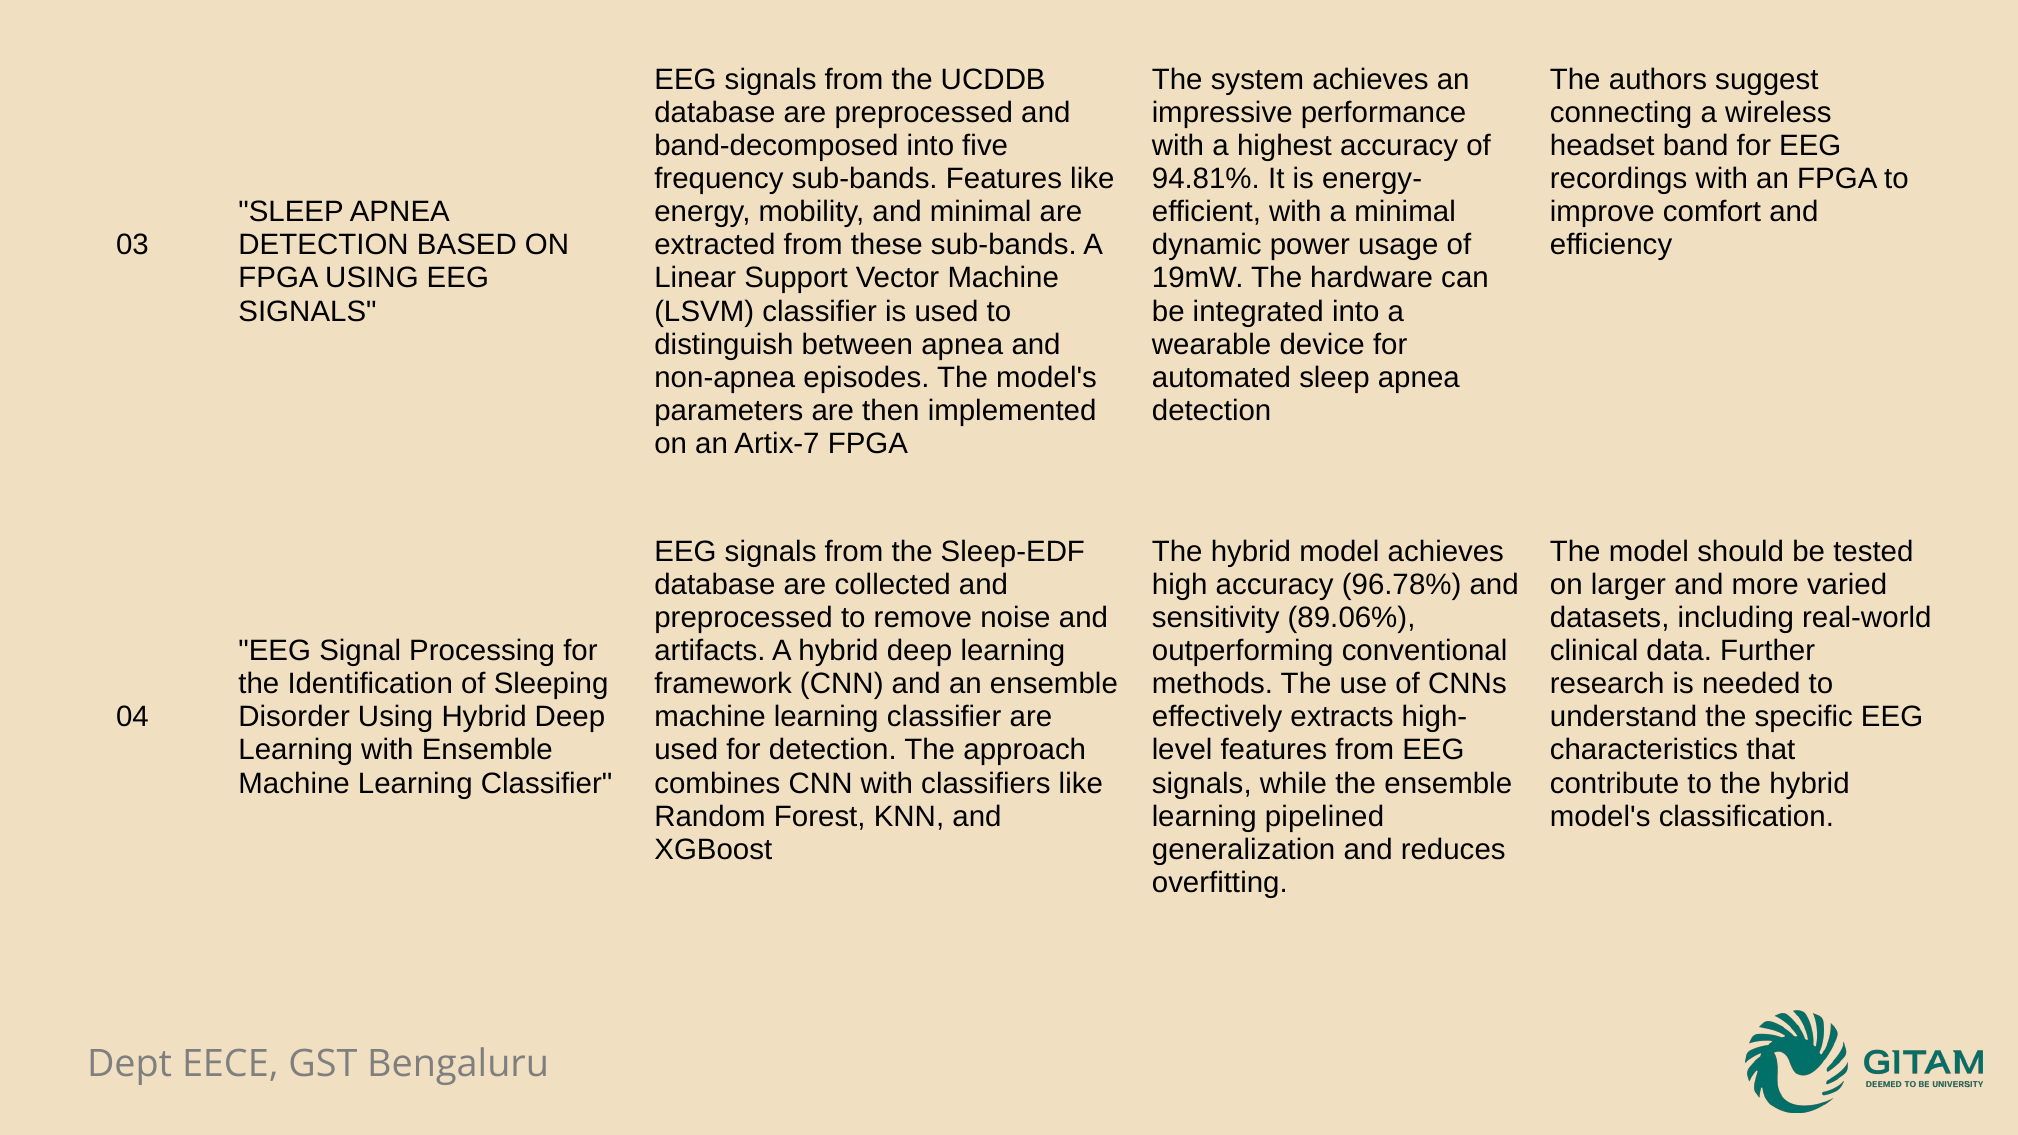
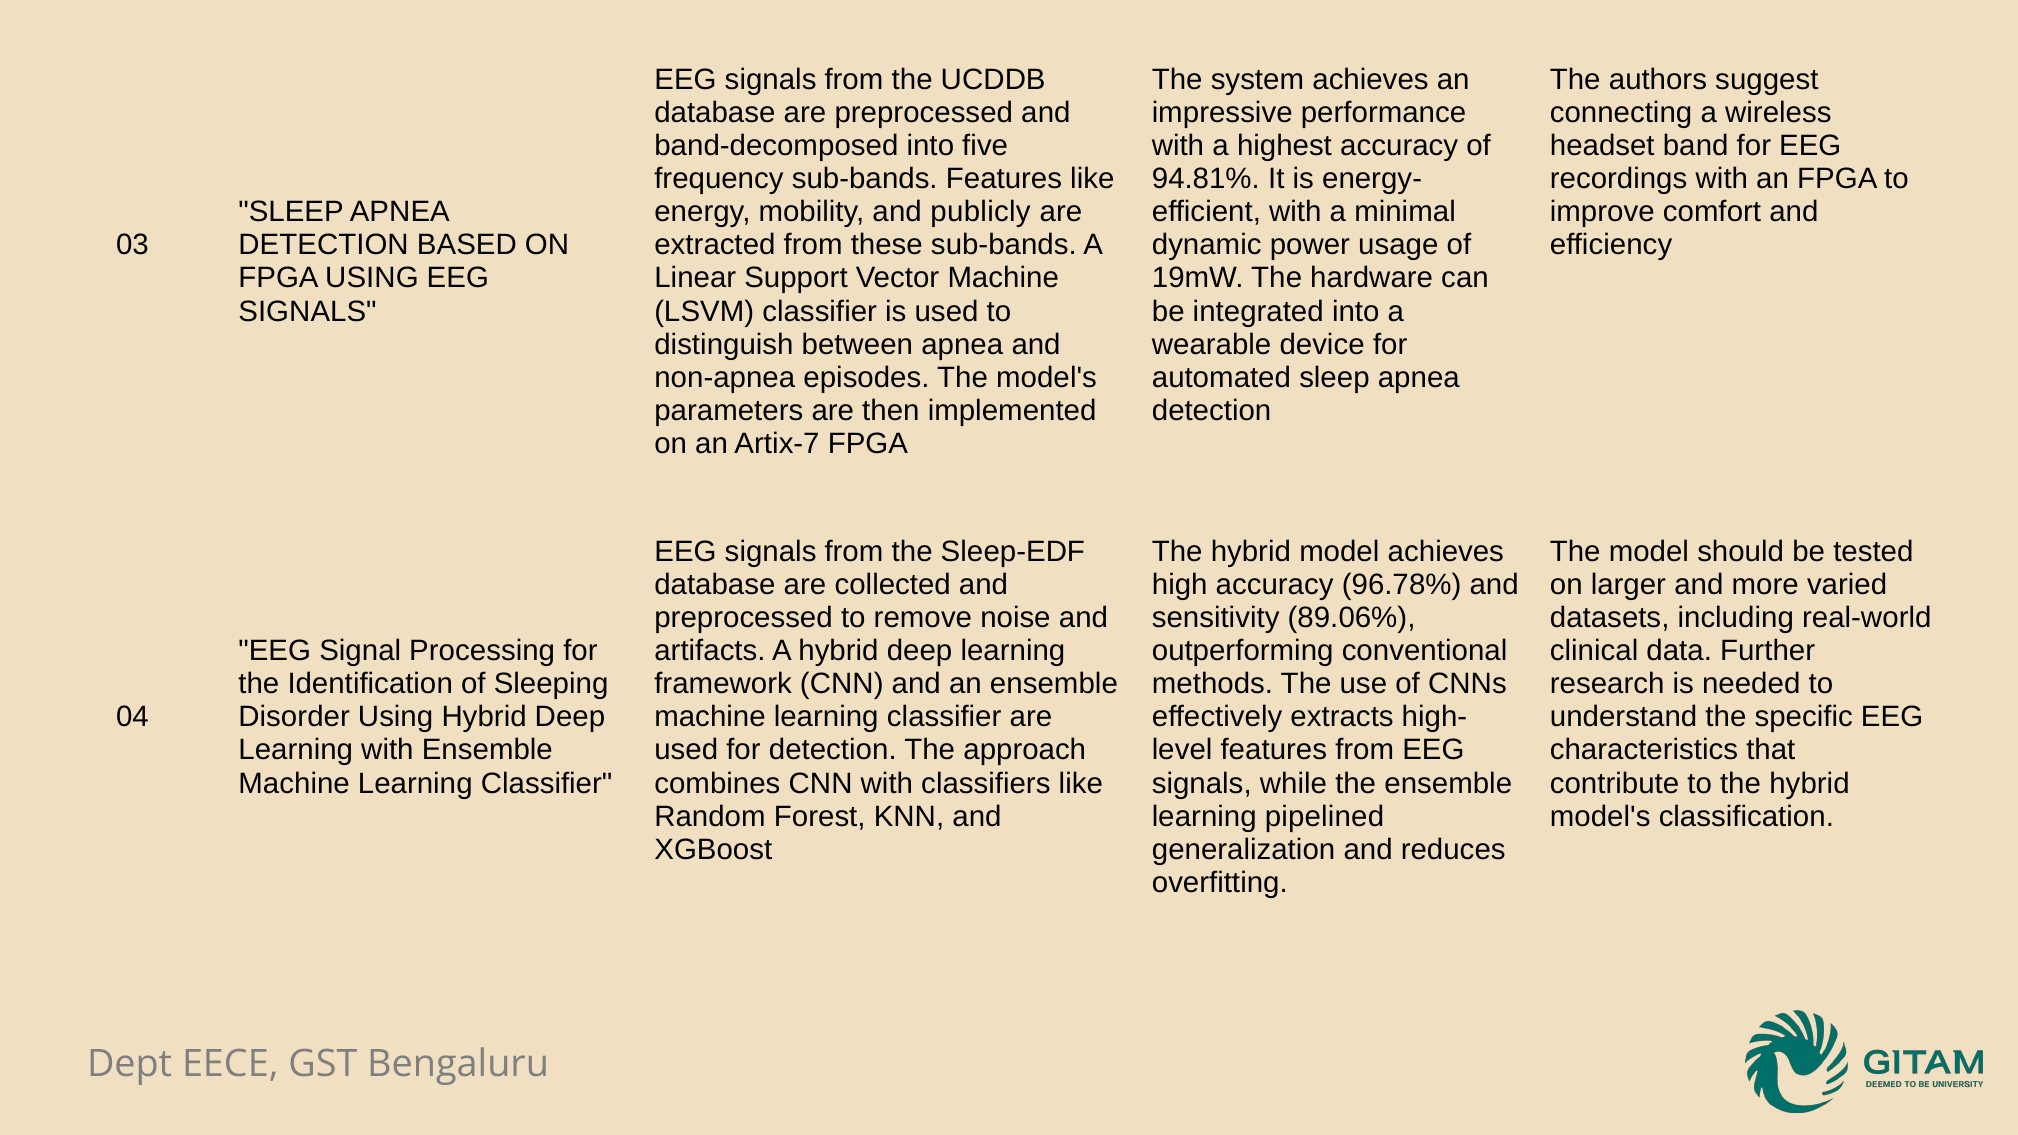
and minimal: minimal -> publicly (981, 212)
